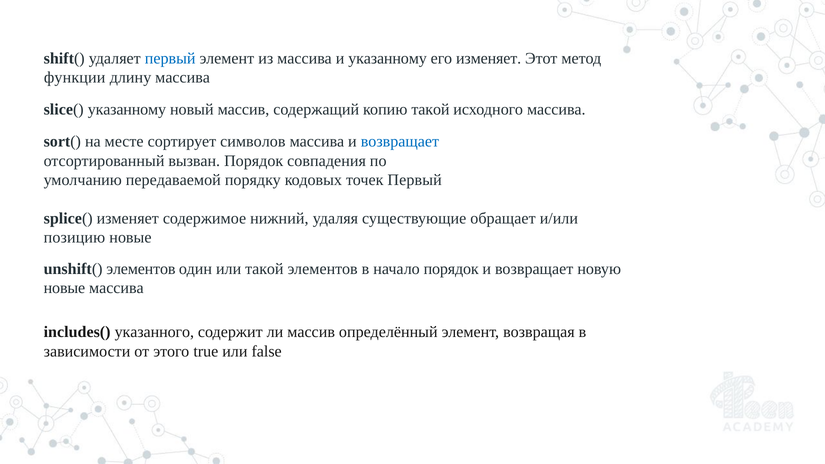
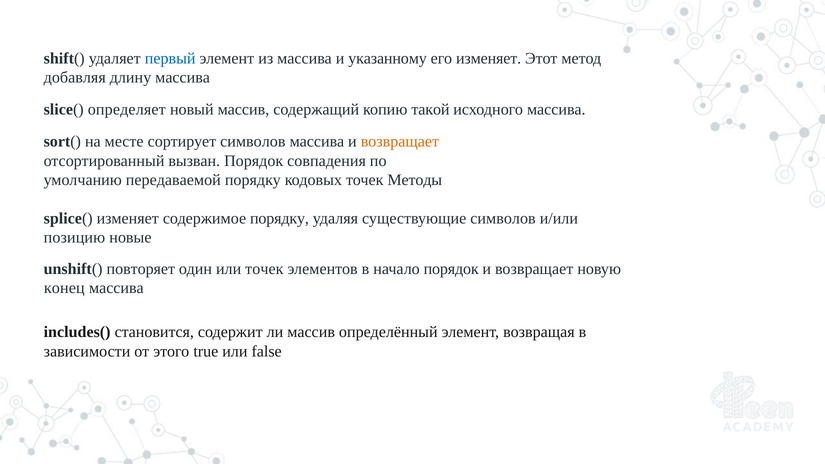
функции: функции -> добавляя (75, 77)
slice( указанному: указанному -> определяет (127, 109)
возвращает colour: blue -> orange (400, 142)
точек Первый: Первый -> Методы (415, 180)
содержимое нижний: нижний -> порядку (279, 218)
существующие обращает: обращает -> символов (503, 218)
unshift( элементов: элементов -> повторяет (141, 269)
или такой: такой -> точек (264, 269)
новые: новые -> конец (64, 288)
указанного: указанного -> становится (154, 332)
